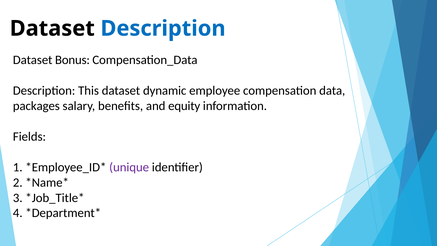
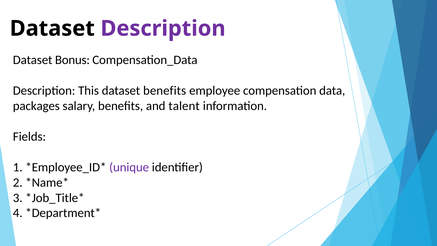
Description colour: blue -> purple (163, 28)
dataset dynamic: dynamic -> benefits (165, 91)
equity: equity -> talent (184, 106)
